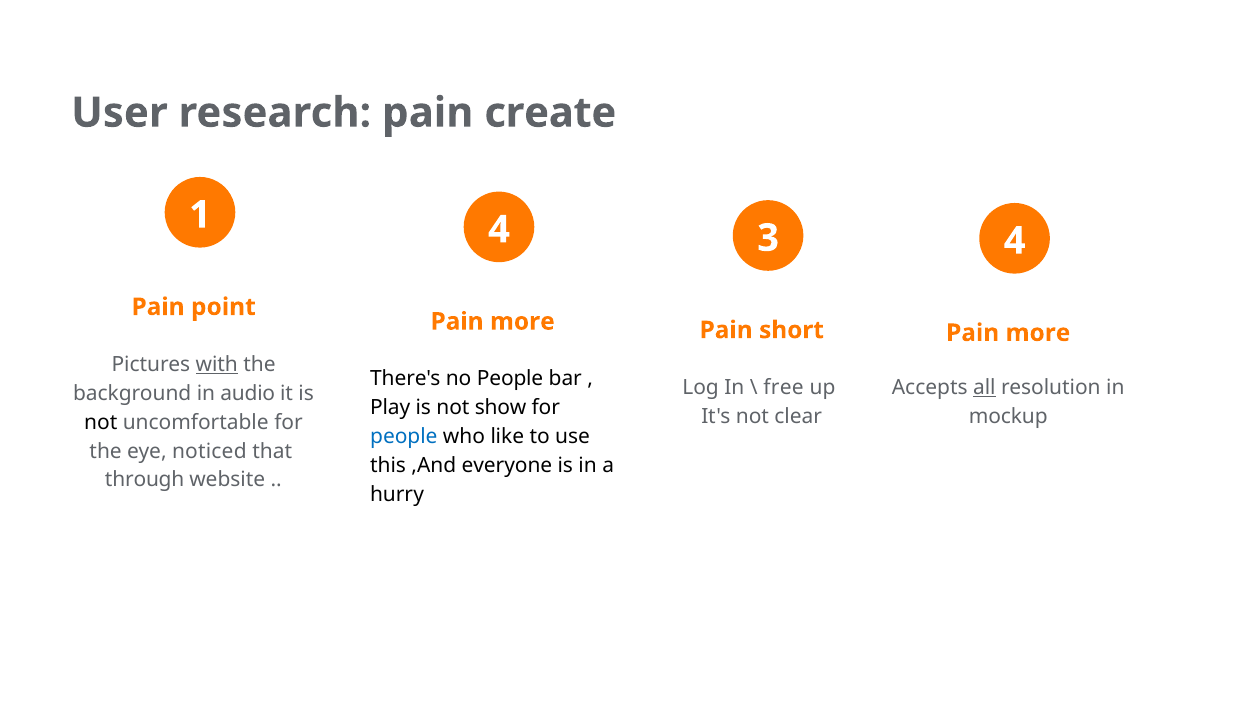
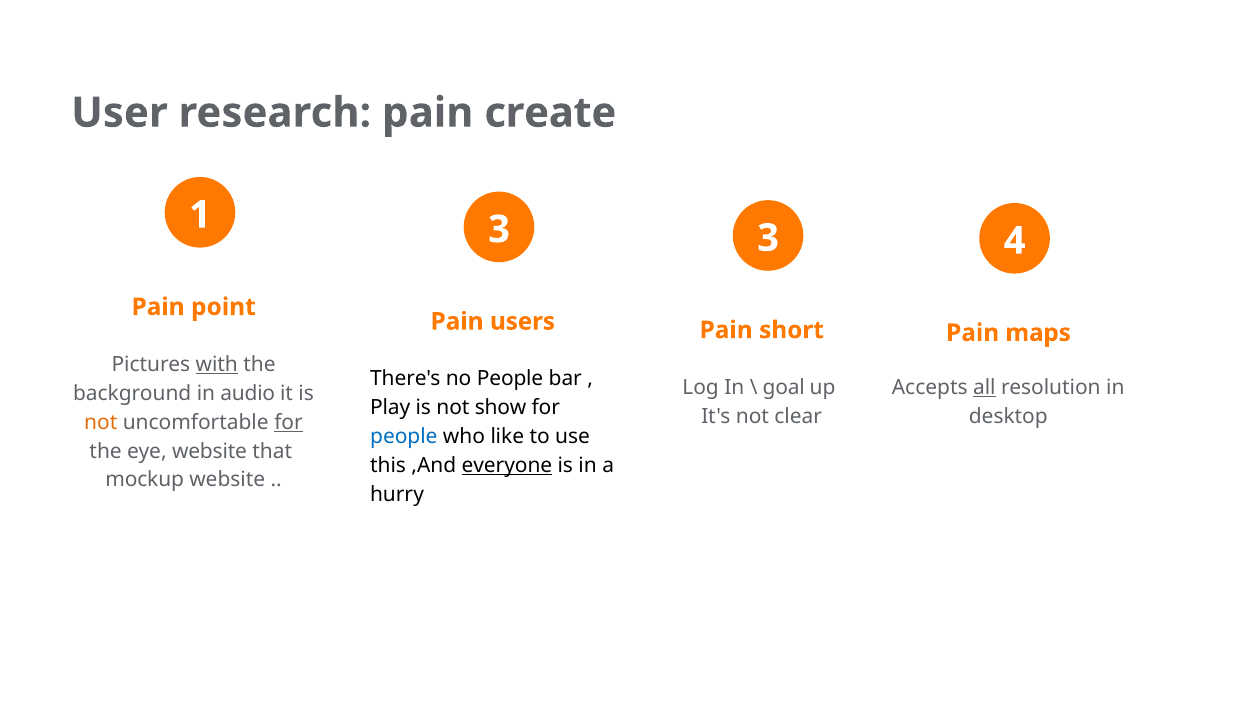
1 4: 4 -> 3 (499, 229)
more: more -> users (522, 321)
more: more -> maps (1038, 333)
free: free -> goal (784, 387)
mockup: mockup -> desktop (1008, 416)
not colour: black -> orange (101, 422)
for underline: none -> present (288, 422)
eye noticed: noticed -> website (210, 451)
everyone underline: none -> present (507, 466)
through: through -> mockup (145, 480)
